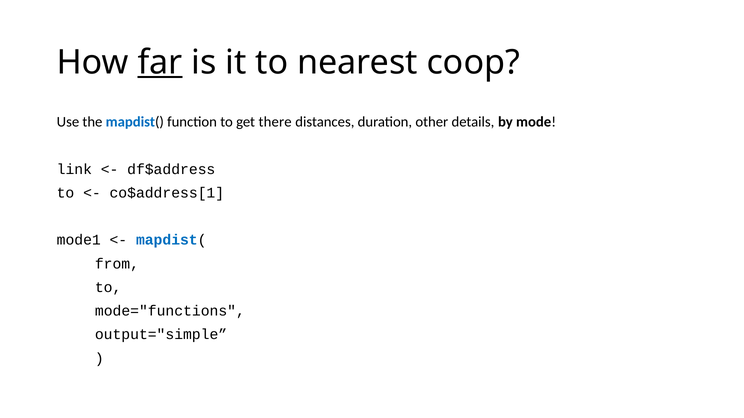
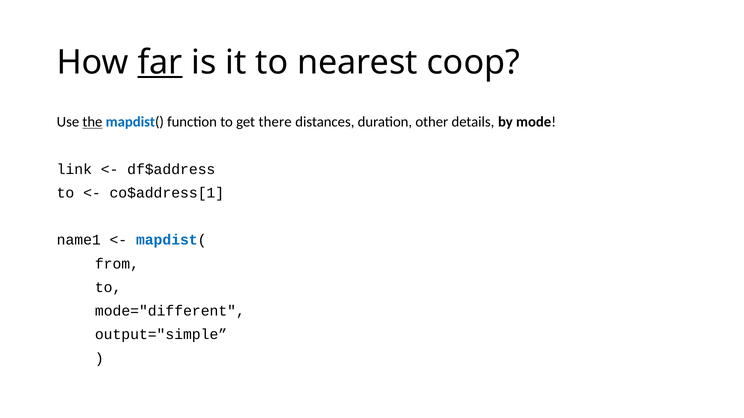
the underline: none -> present (92, 122)
mode1: mode1 -> name1 (79, 240)
mode="functions: mode="functions -> mode="different (170, 311)
